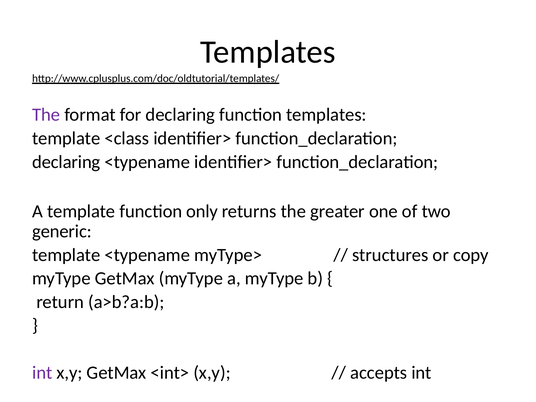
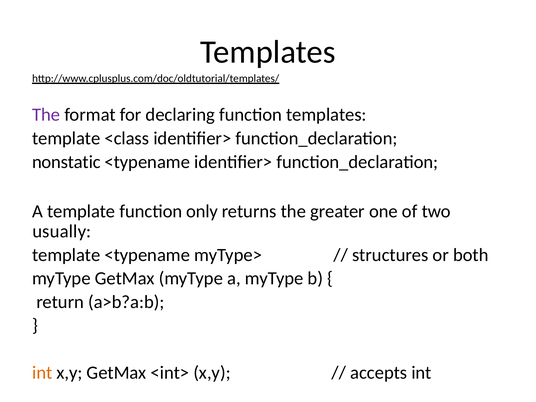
declaring: declaring -> nonstatic (66, 162)
generic: generic -> usually (62, 231)
copy: copy -> both (471, 255)
int colour: purple -> orange (42, 373)
